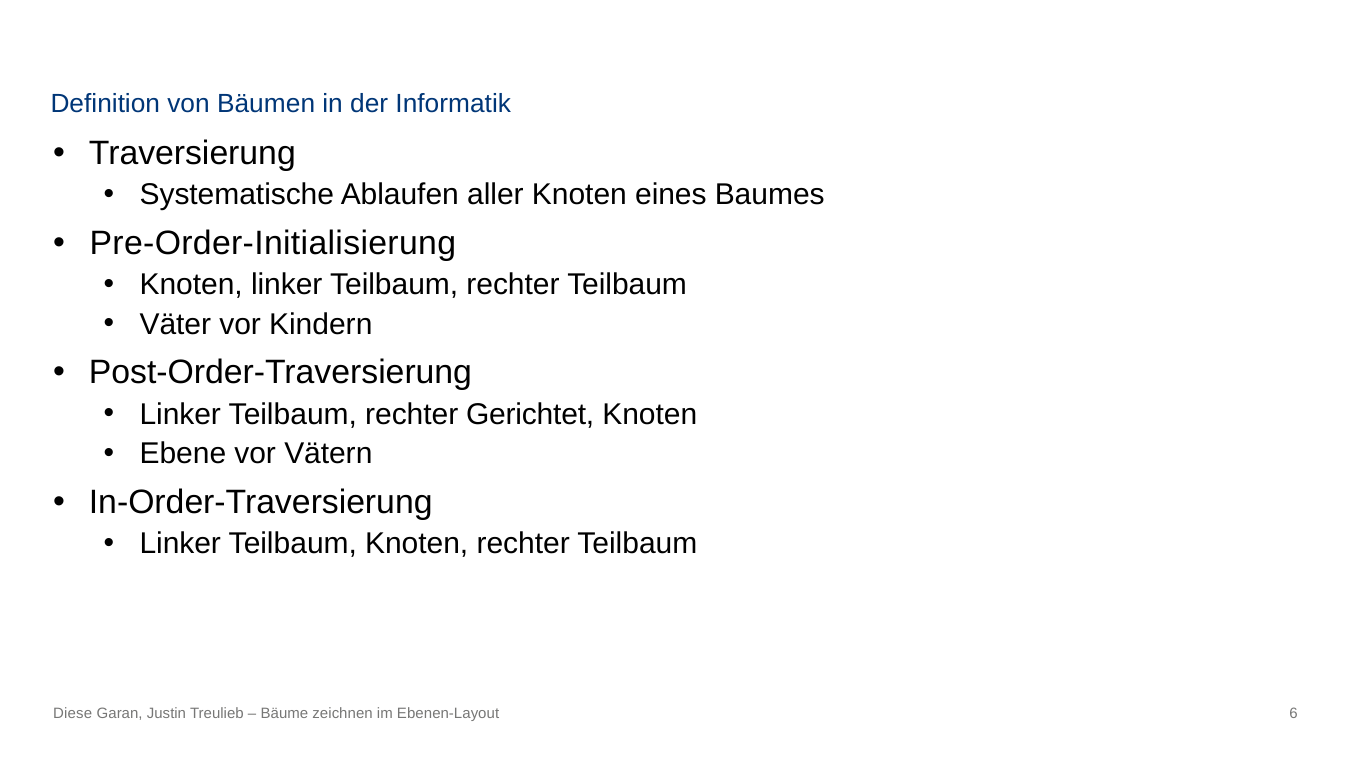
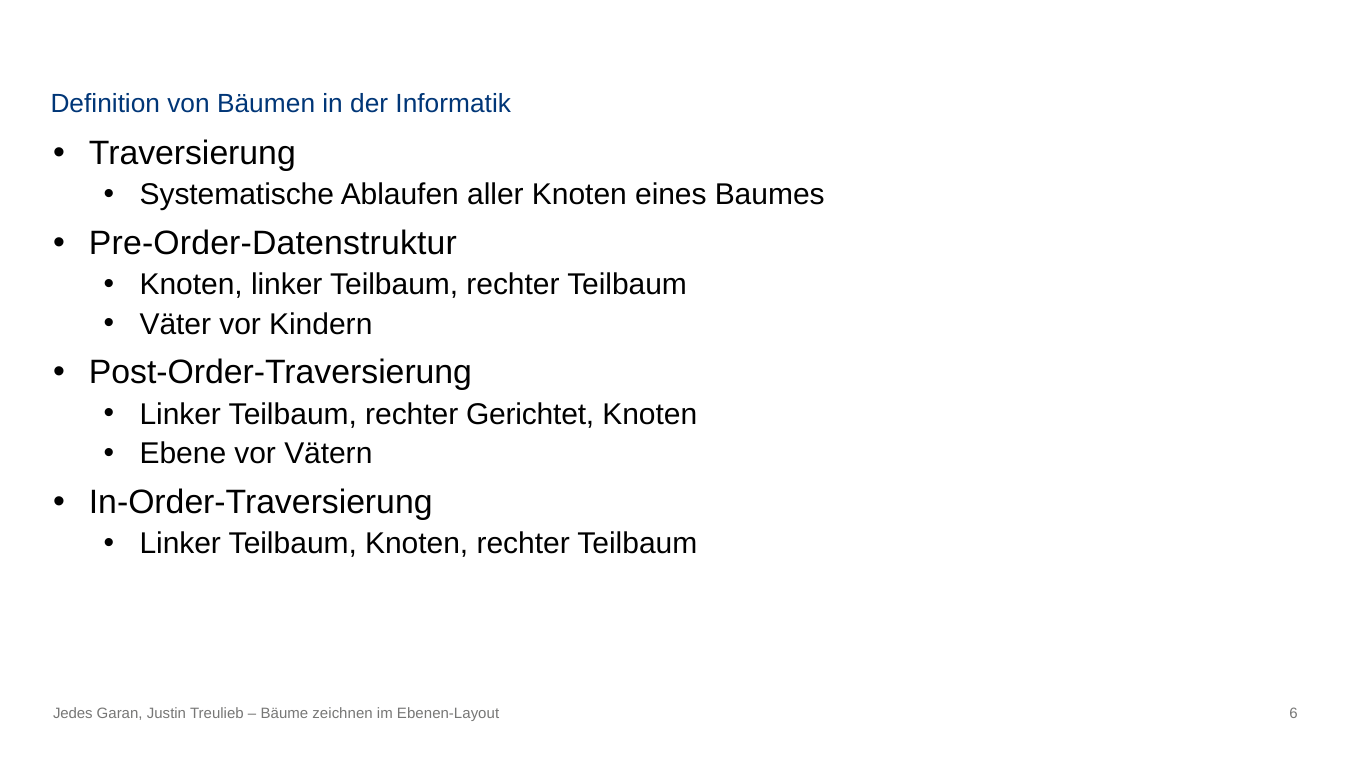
Pre-Order-Initialisierung: Pre-Order-Initialisierung -> Pre-Order-Datenstruktur (273, 243)
Diese: Diese -> Jedes (73, 714)
